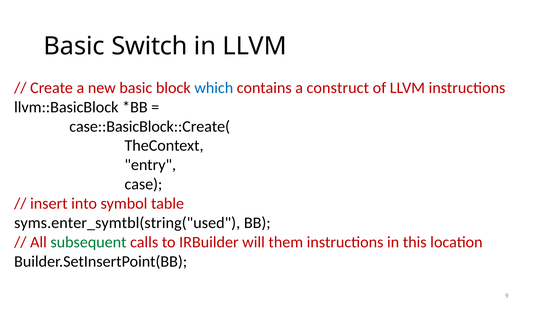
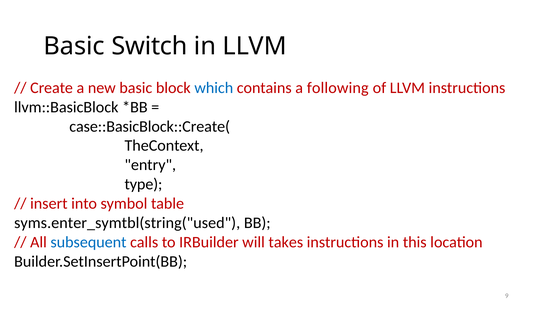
construct: construct -> following (338, 88)
case: case -> type (143, 185)
subsequent colour: green -> blue (88, 243)
them: them -> takes (286, 243)
